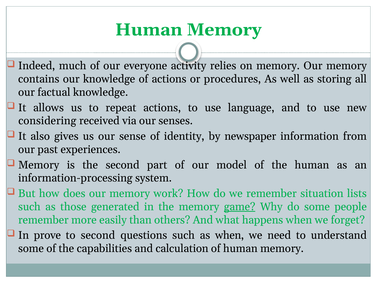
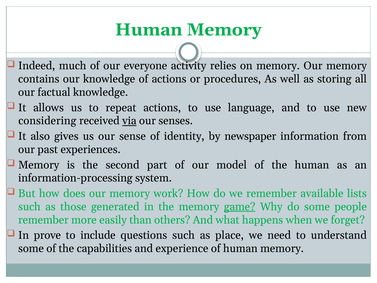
via underline: none -> present (129, 121)
situation: situation -> available (322, 193)
to second: second -> include (98, 235)
as when: when -> place (230, 235)
calculation: calculation -> experience (182, 248)
